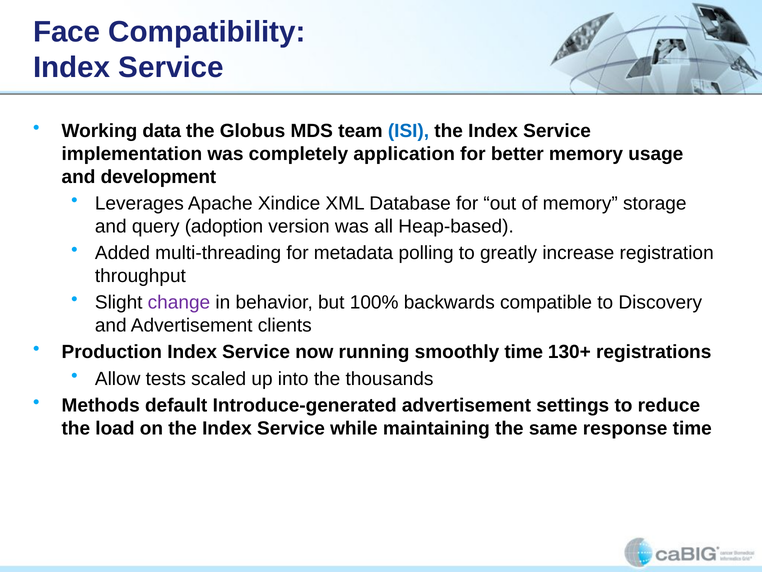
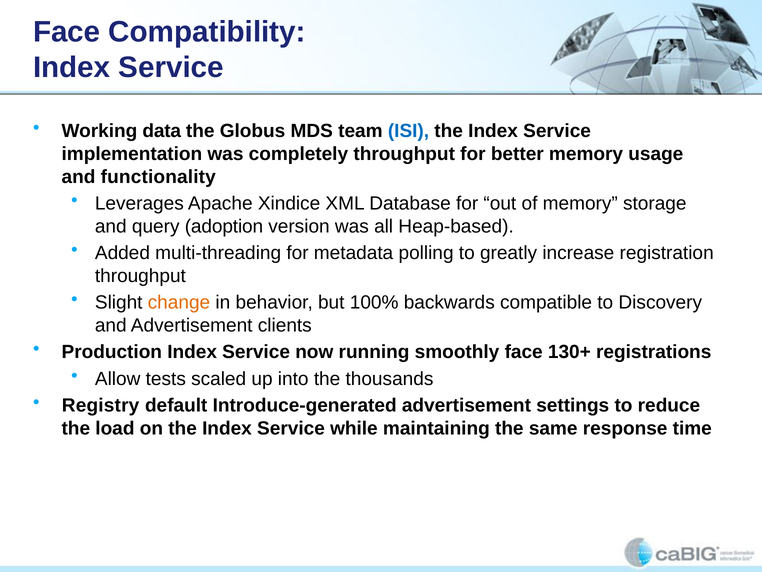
completely application: application -> throughput (404, 154)
development: development -> functionality (158, 177)
change colour: purple -> orange (179, 302)
smoothly time: time -> face (524, 352)
Methods: Methods -> Registry (101, 405)
